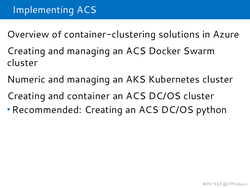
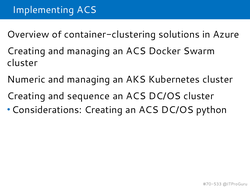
container: container -> sequence (88, 96)
Recommended: Recommended -> Considerations (47, 110)
